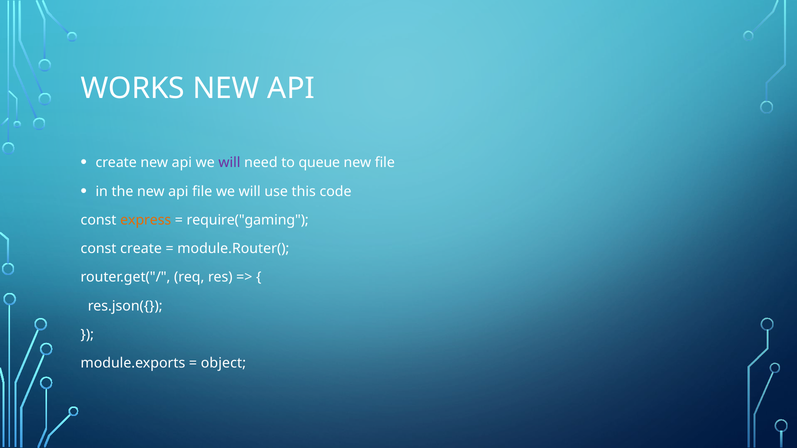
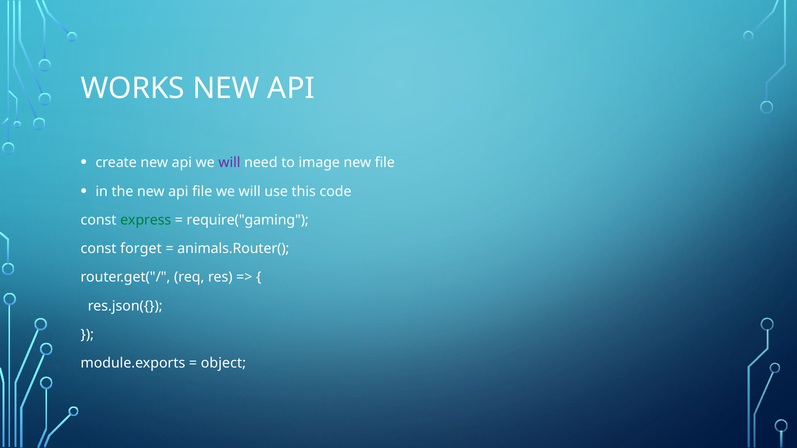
queue: queue -> image (319, 163)
express colour: orange -> green (146, 220)
const create: create -> forget (141, 249)
module.Router(: module.Router( -> animals.Router( (233, 249)
